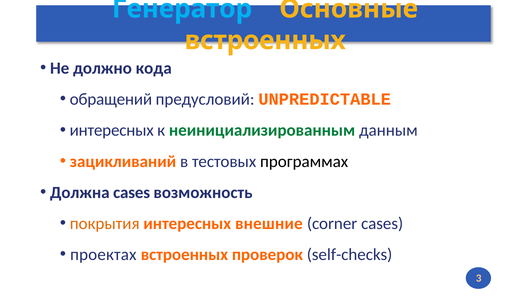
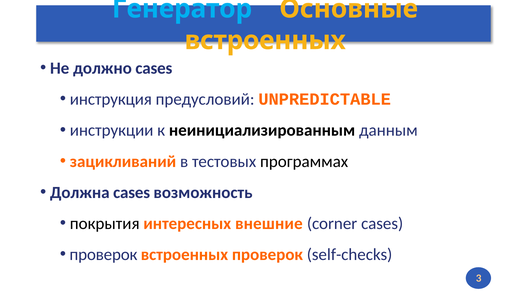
должно кода: кода -> cases (154, 68)
обращений: обращений -> инструкция (111, 99)
интересных: интересных -> инструкции (112, 131)
неинициализированным colour: green -> black (262, 131)
покрытия colour: orange -> black (105, 224)
проектах: проектах -> проверок (103, 255)
